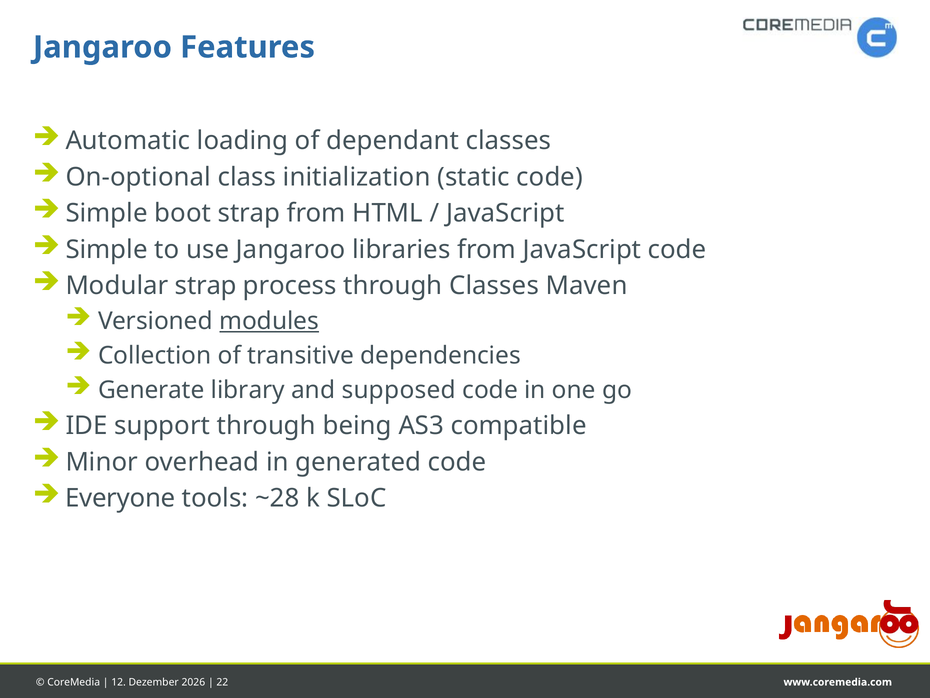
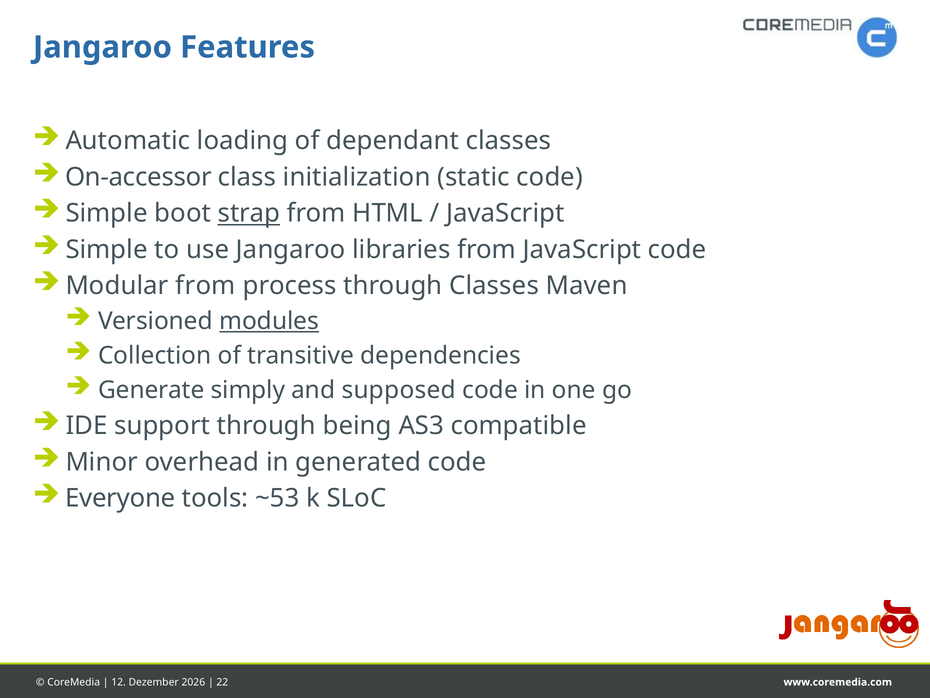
On-optional: On-optional -> On-accessor (138, 177)
strap underline: none -> present (249, 213)
Modular strap: strap -> from (206, 286)
library: library -> simply (248, 390)
~28: ~28 -> ~53 (277, 498)
